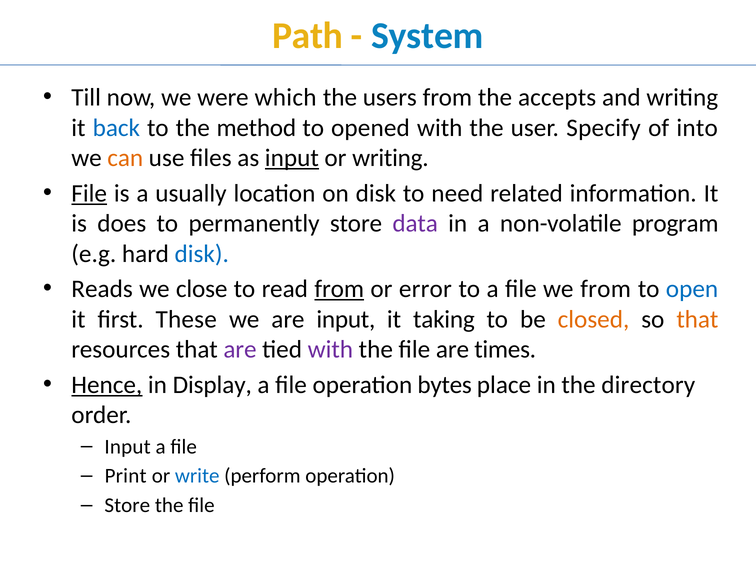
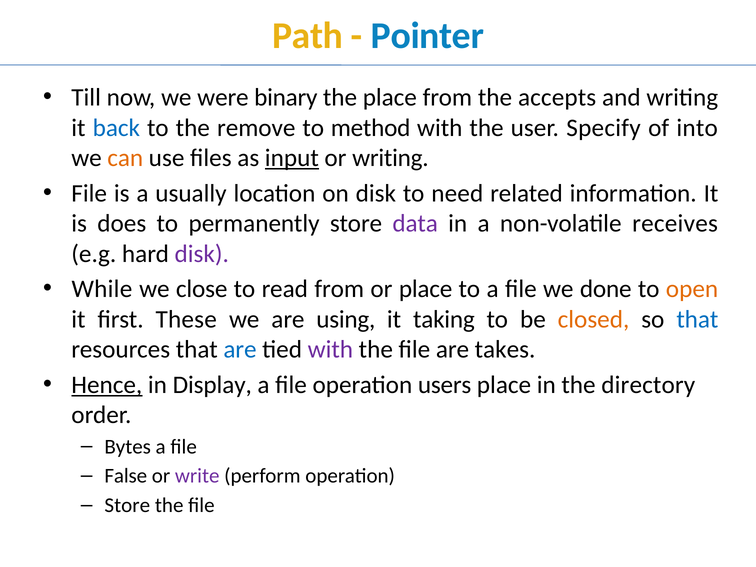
System: System -> Pointer (427, 36)
which: which -> binary (286, 97)
the users: users -> place (390, 97)
method: method -> remove (256, 128)
opened: opened -> method (371, 128)
File underline: present -> none (89, 193)
program: program -> receives (675, 223)
disk colour: blue -> purple (202, 254)
Reads: Reads -> While (102, 289)
from underline: present -> none (339, 289)
or error: error -> place (426, 289)
we from: from -> done (606, 289)
open colour: blue -> orange (692, 289)
are input: input -> using (346, 319)
that colour: orange -> blue (697, 319)
are colour: purple -> blue (240, 349)
times: times -> takes (505, 349)
bytes: bytes -> users (445, 385)
Input: Input -> Bytes (128, 447)
Print: Print -> False (126, 476)
write colour: blue -> purple (197, 476)
